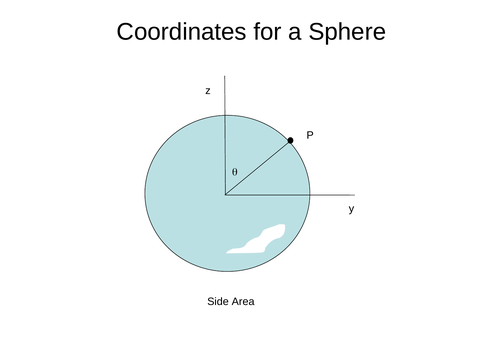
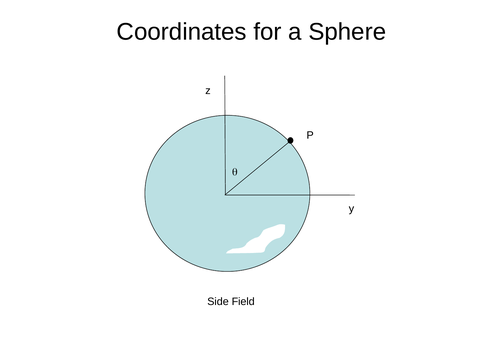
Area: Area -> Field (243, 302)
